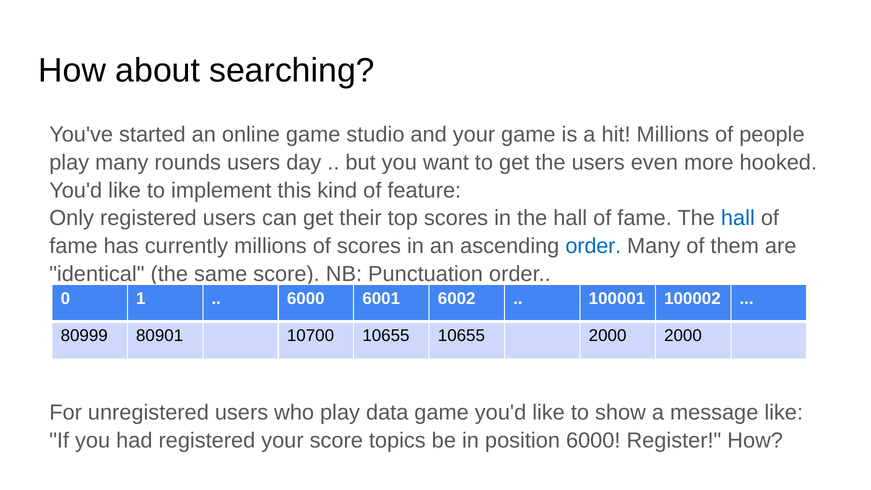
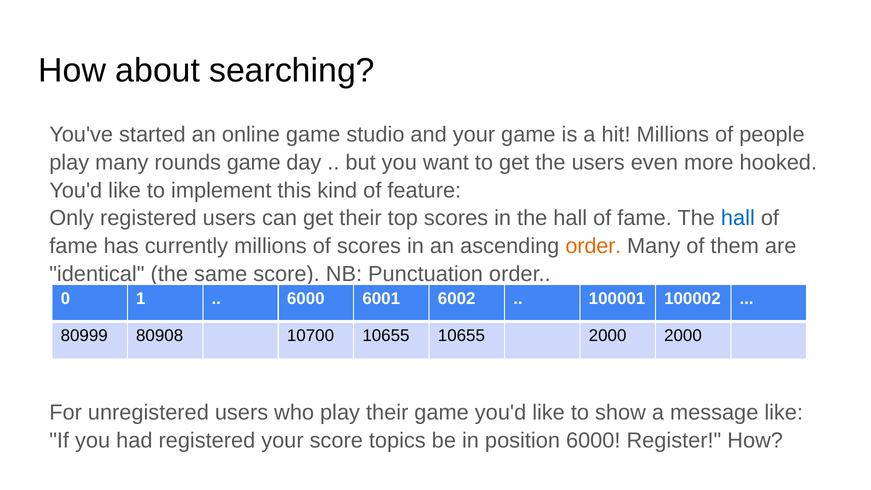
rounds users: users -> game (254, 163)
order colour: blue -> orange (593, 246)
80901: 80901 -> 80908 (160, 336)
play data: data -> their (387, 413)
